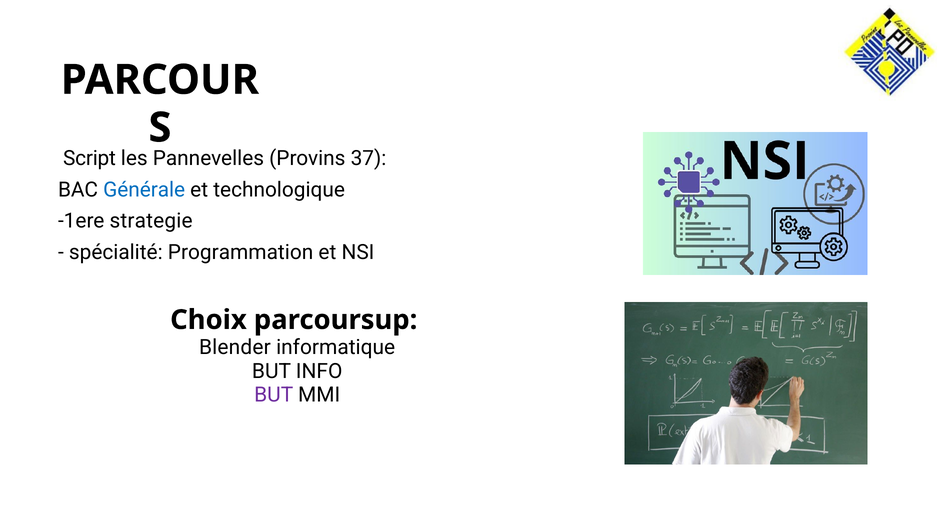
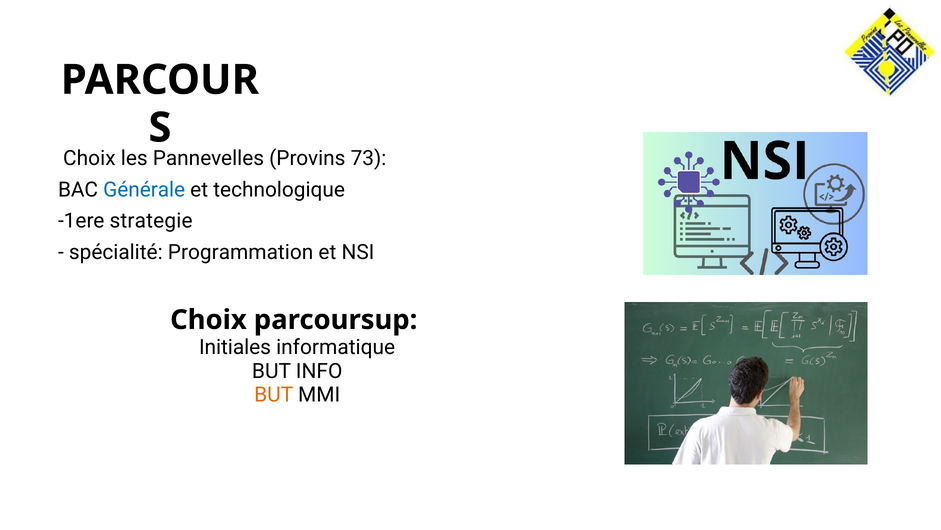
Script: Script -> Choix (89, 158)
37: 37 -> 73 (369, 158)
Blender: Blender -> Initiales (235, 347)
BUT colour: purple -> orange (274, 394)
